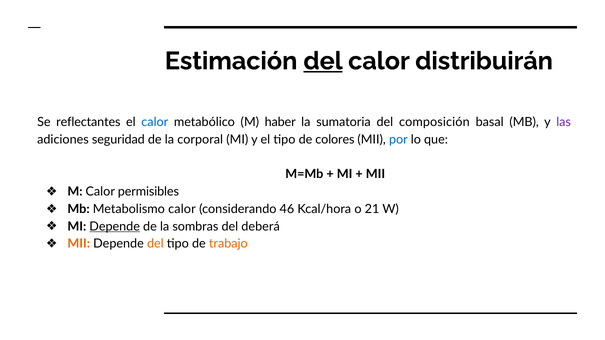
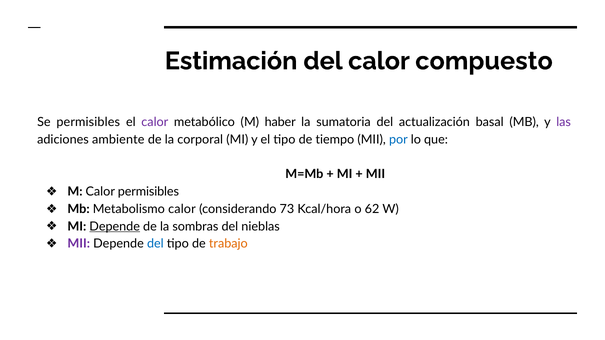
del underline: present -> none (323, 61)
distribuirán: distribuirán -> compuesto (484, 61)
Se reflectantes: reflectantes -> permisibles (88, 122)
calor colour: blue -> purple (155, 122)
composición: composición -> actualización (434, 122)
seguridad: seguridad -> ambiente (118, 140)
colores: colores -> tiempo (335, 140)
46: 46 -> 73 (287, 209)
21: 21 -> 62 (372, 209)
deberá: deberá -> nieblas (261, 227)
MII colour: orange -> purple (79, 244)
del colour: orange -> blue (155, 244)
